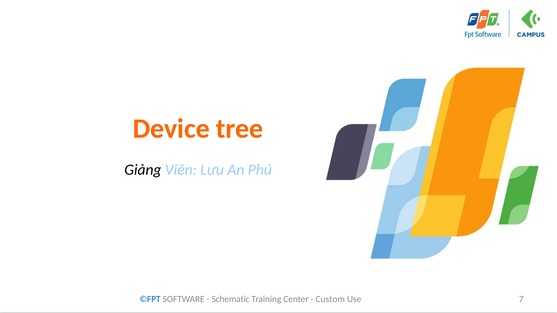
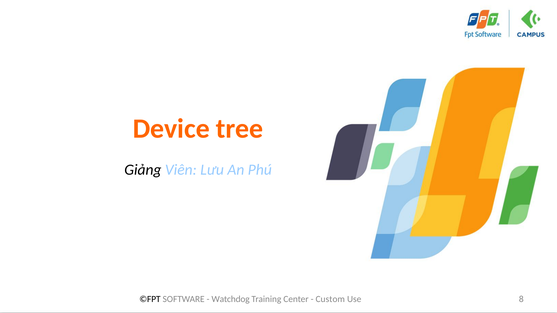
©FPT colour: blue -> black (150, 299)
Schematic: Schematic -> Watchdog (231, 299)
7: 7 -> 8 (521, 299)
